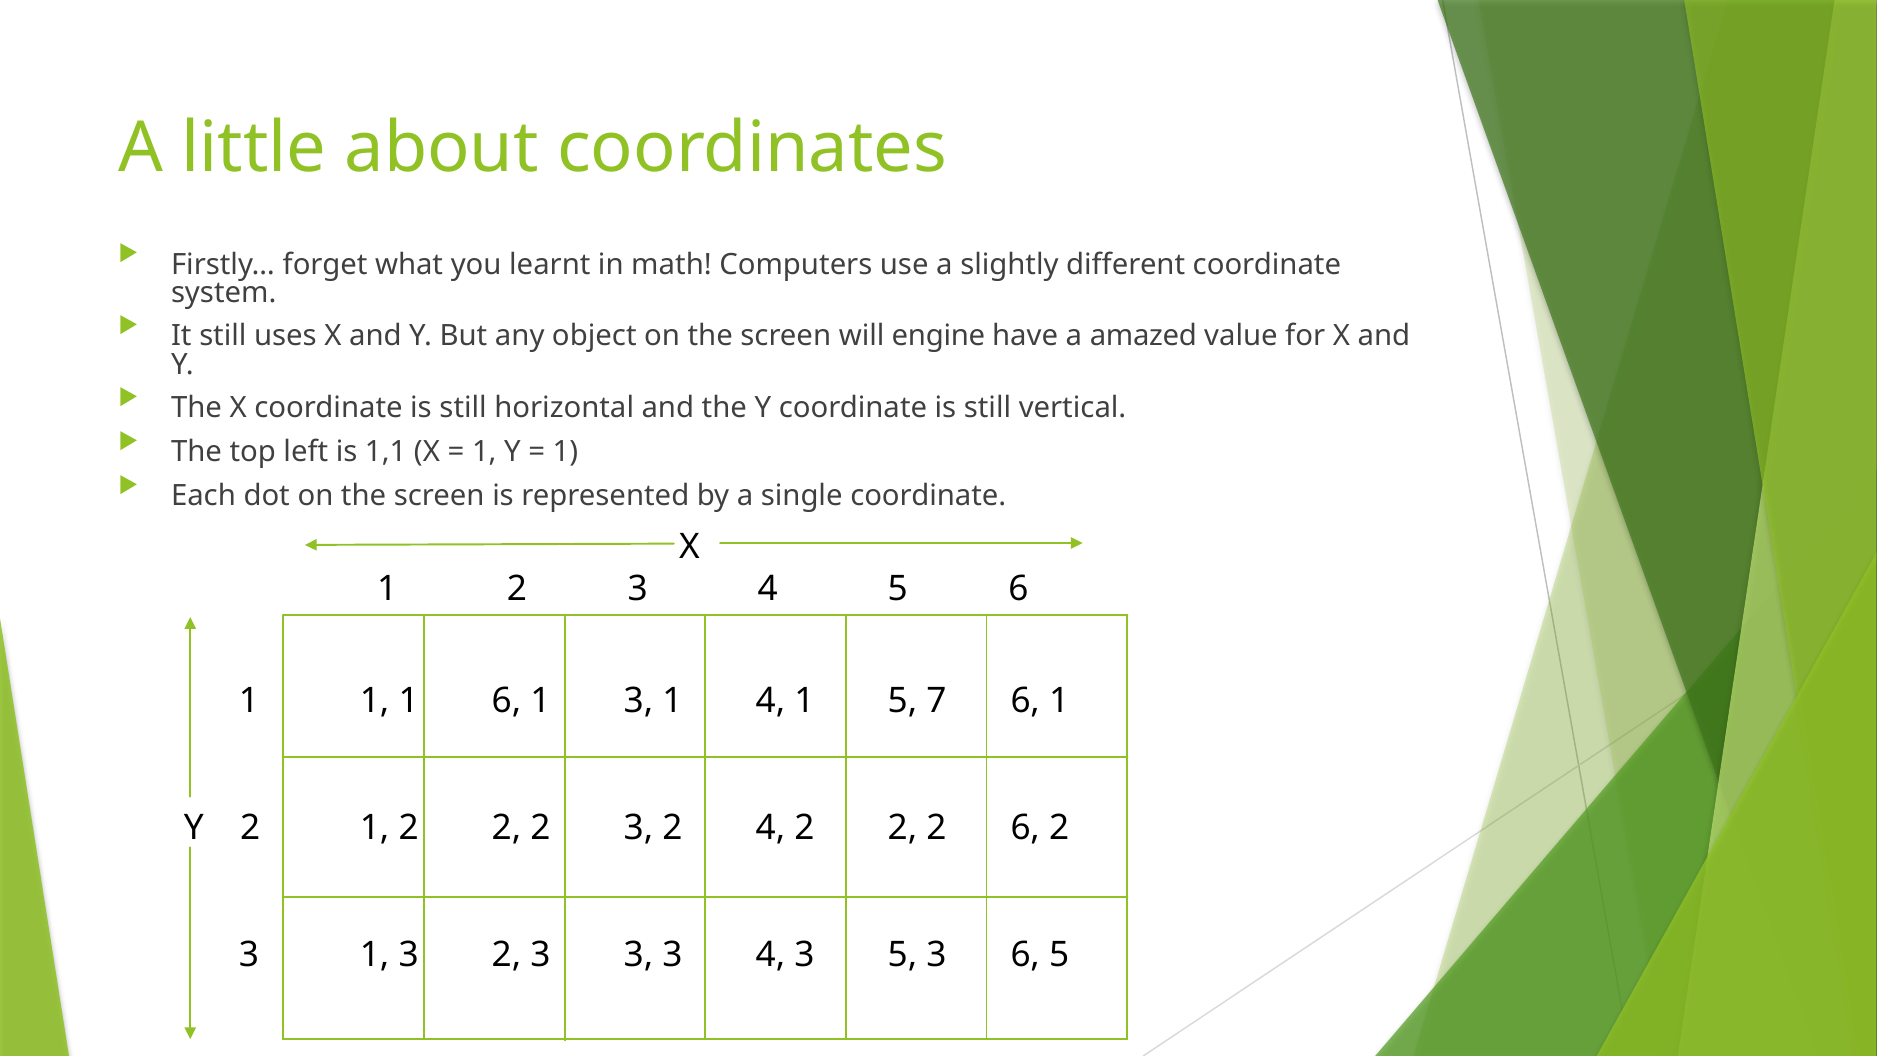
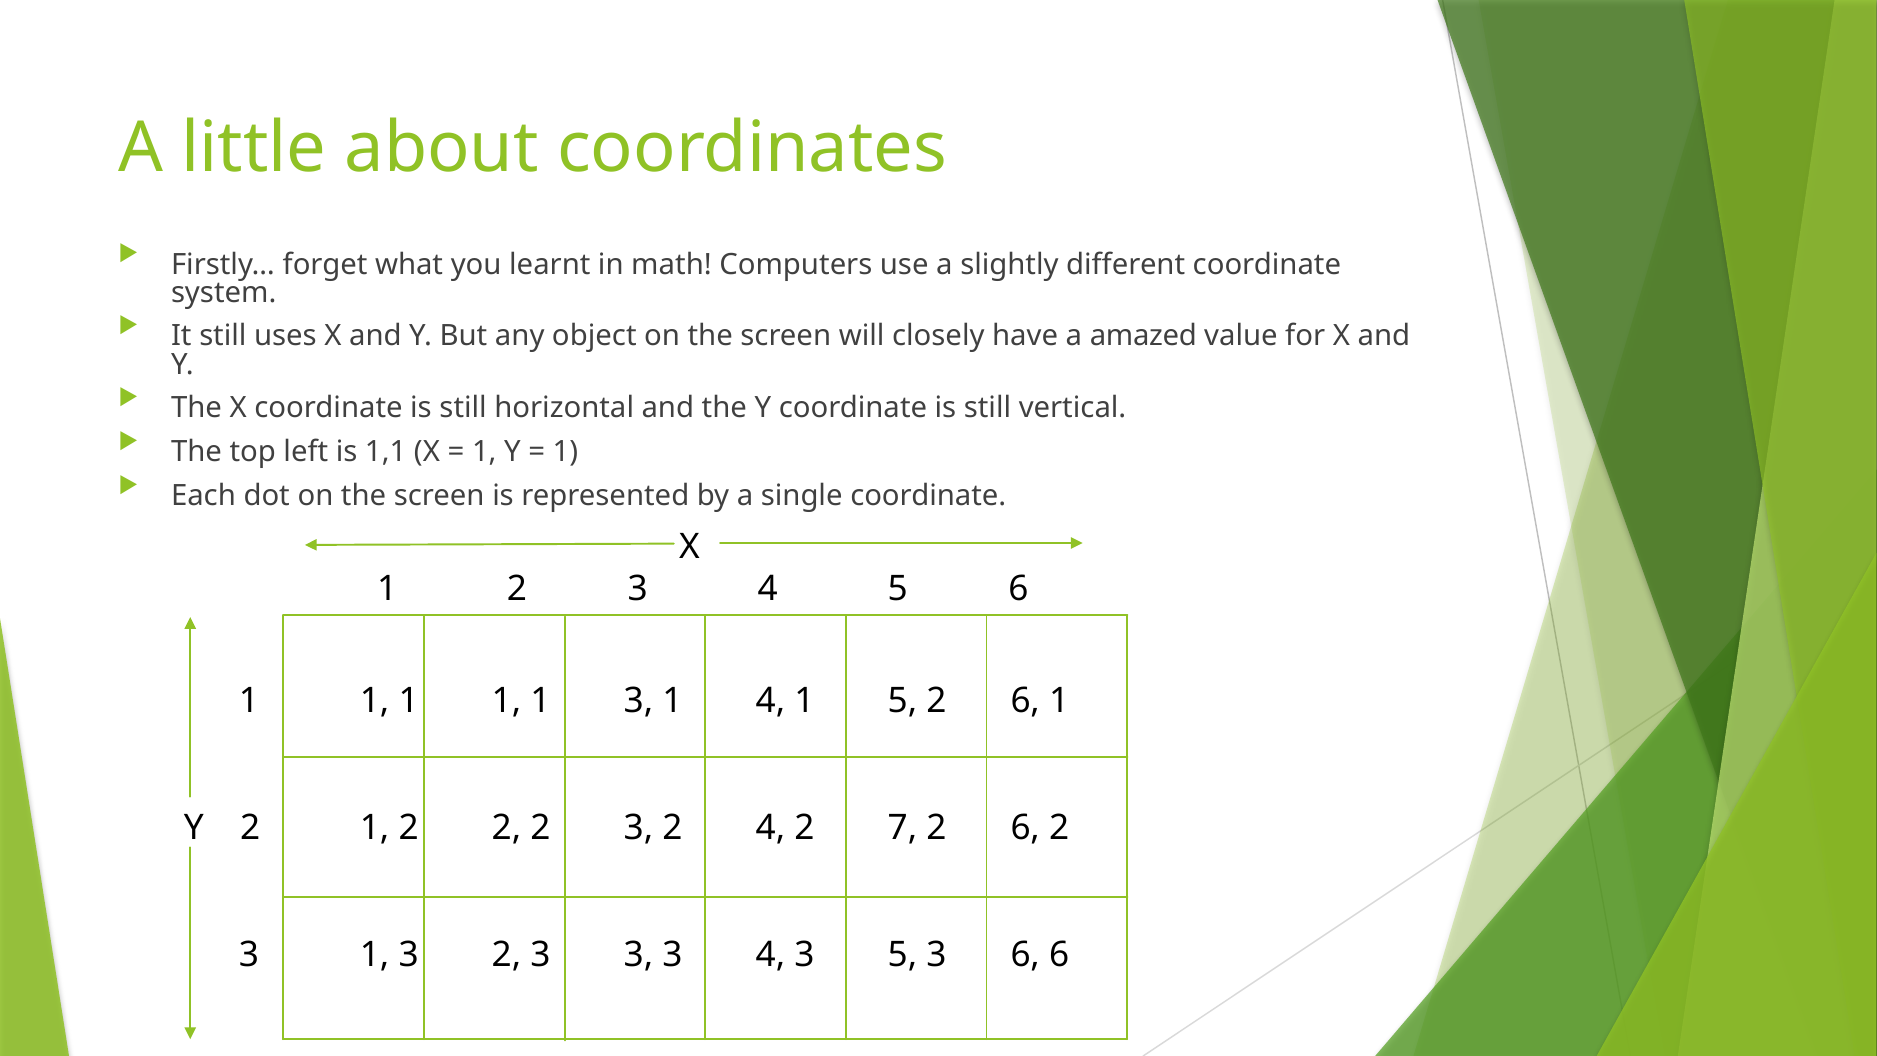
engine: engine -> closely (938, 336)
6: 6 -> 1 (506, 701)
5 7: 7 -> 2 (936, 701)
4 2 2: 2 -> 7 (902, 828)
6 5: 5 -> 6 (1059, 955)
